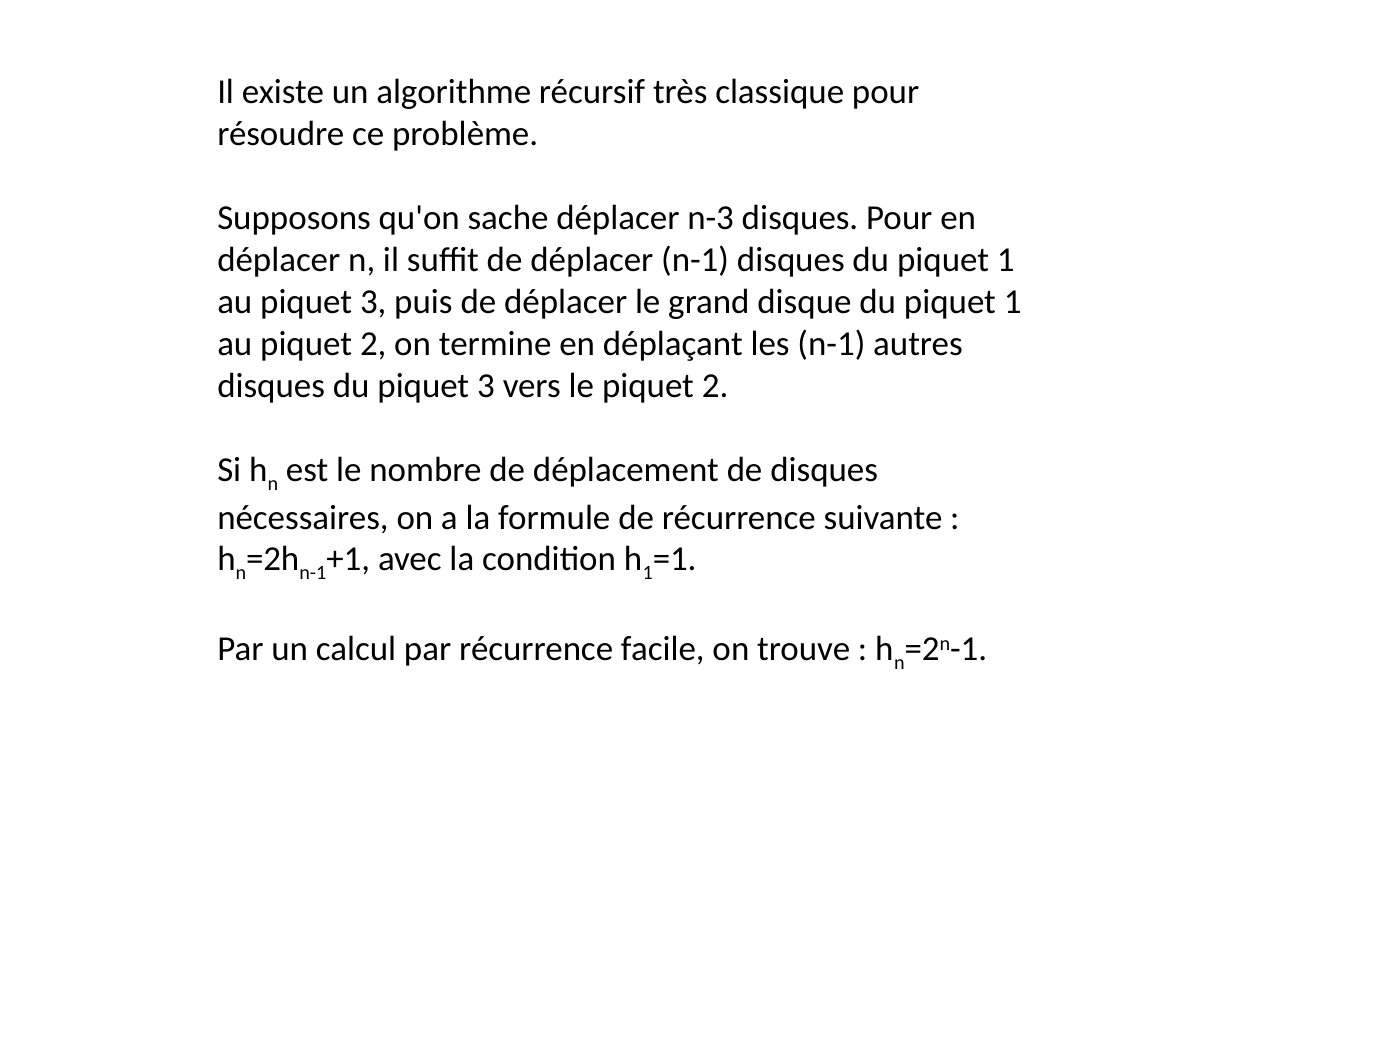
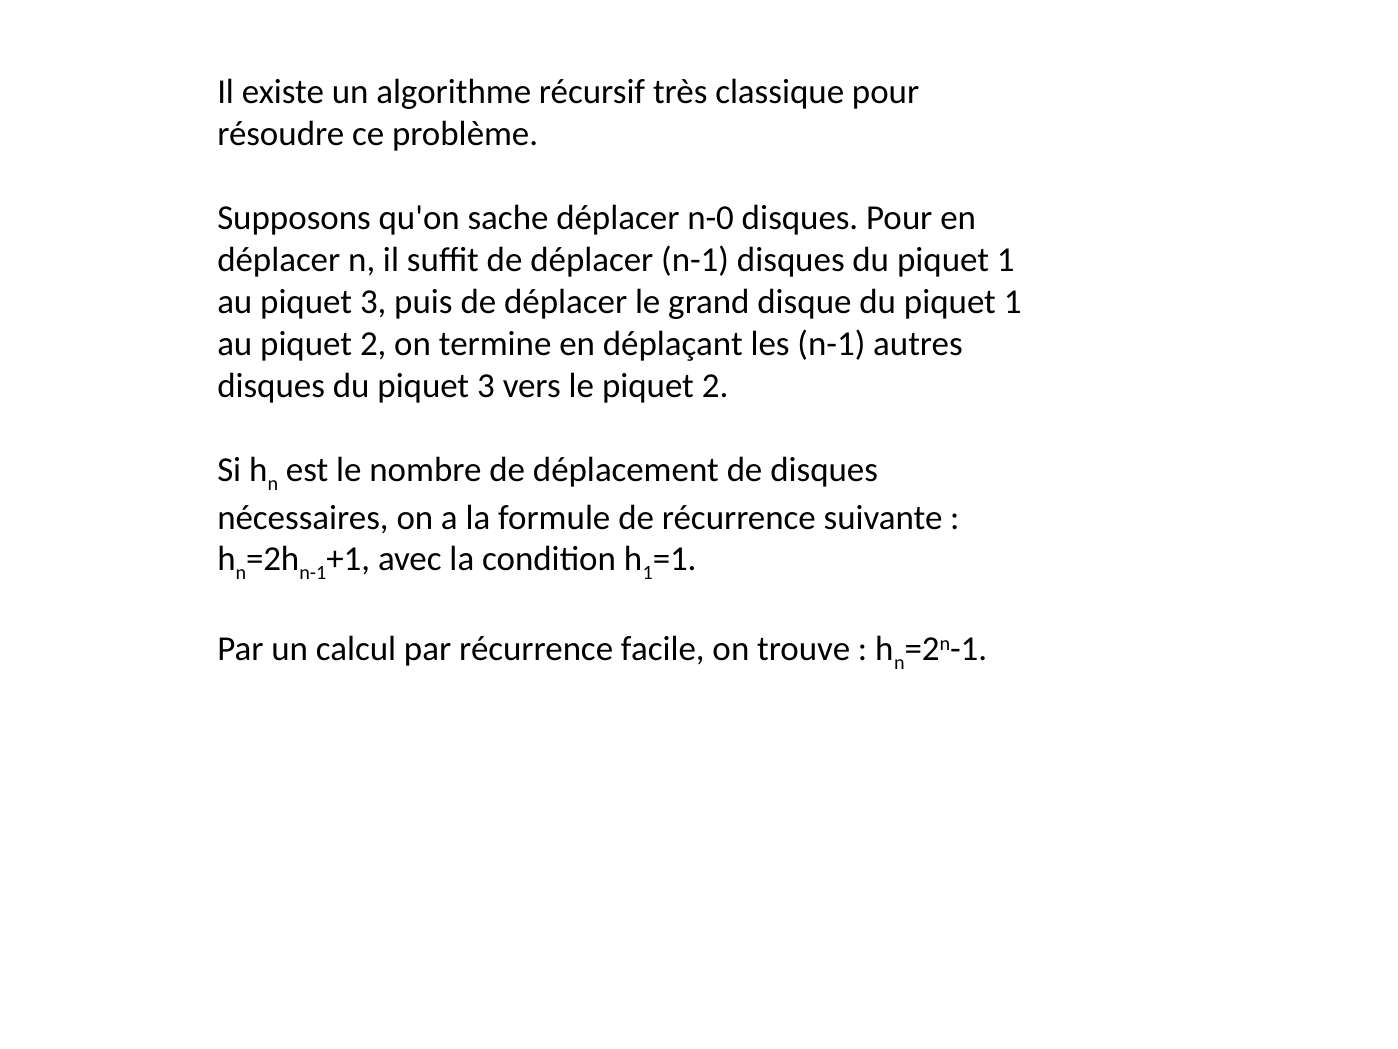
n-3: n-3 -> n-0 (711, 218)
